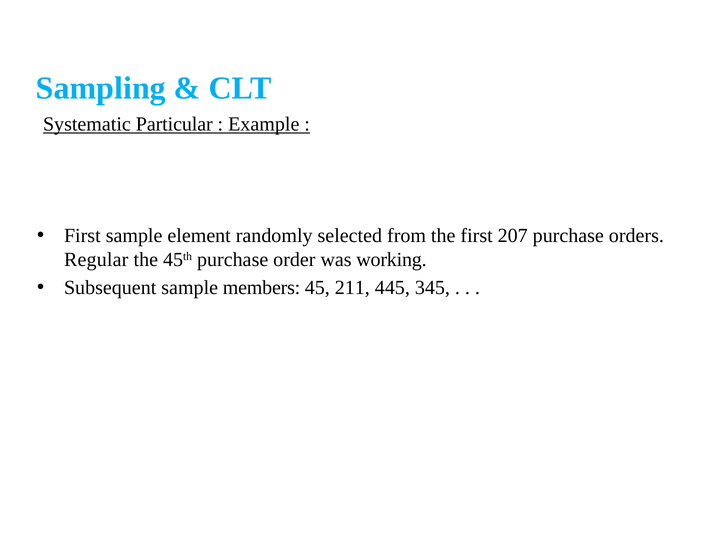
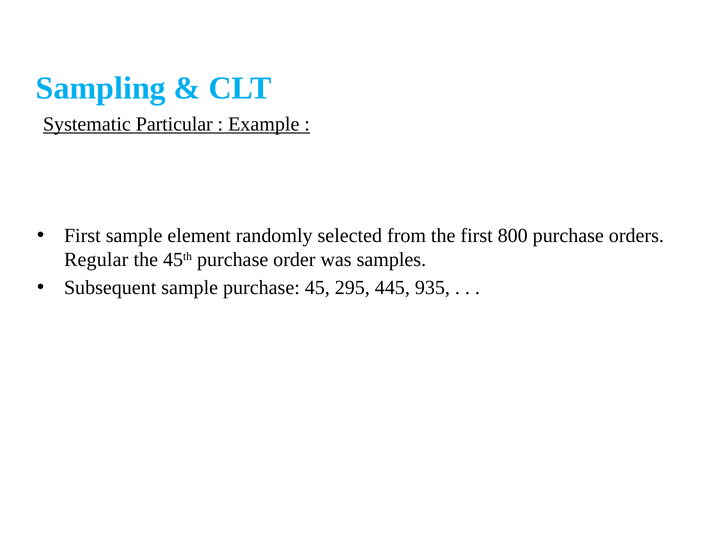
207: 207 -> 800 (513, 236)
working: working -> samples (391, 260)
sample members: members -> purchase (261, 288)
211: 211 -> 295 (352, 288)
345: 345 -> 935 (432, 288)
